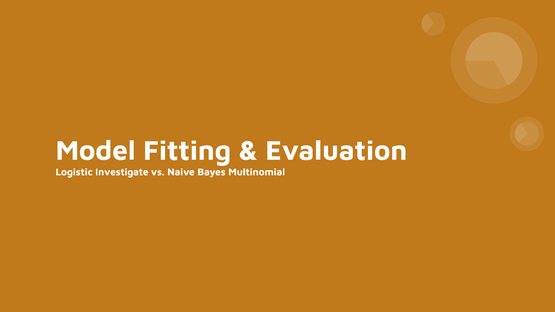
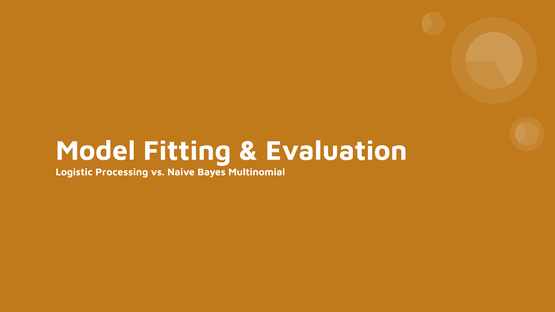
Investigate: Investigate -> Processing (122, 172)
